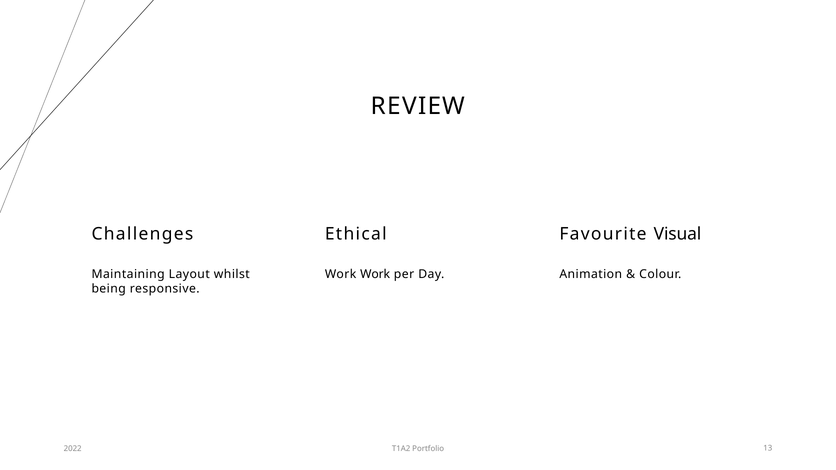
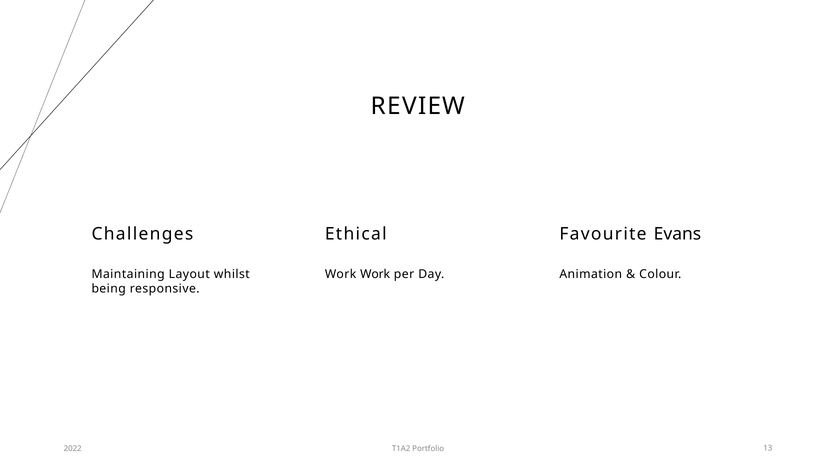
Visual: Visual -> Evans (677, 234)
